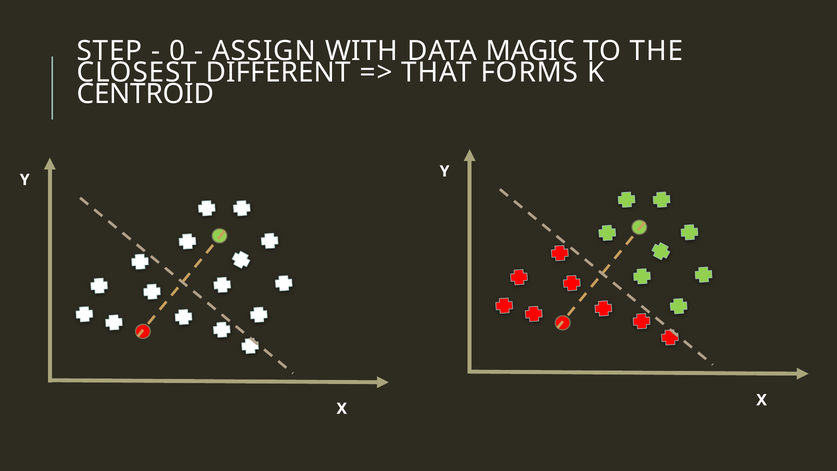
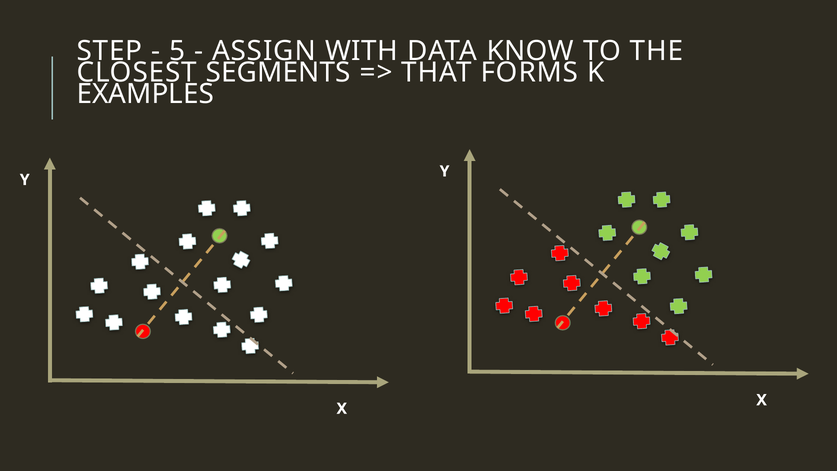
0: 0 -> 5 (177, 51)
MAGIC: MAGIC -> KNOW (530, 51)
DIFFERENT: DIFFERENT -> SEGMENTS (278, 73)
CENTROID: CENTROID -> EXAMPLES (145, 94)
